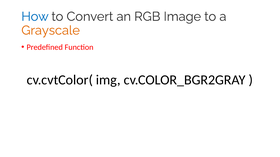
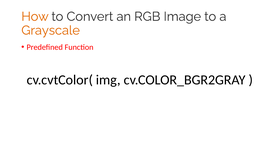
How colour: blue -> orange (35, 17)
